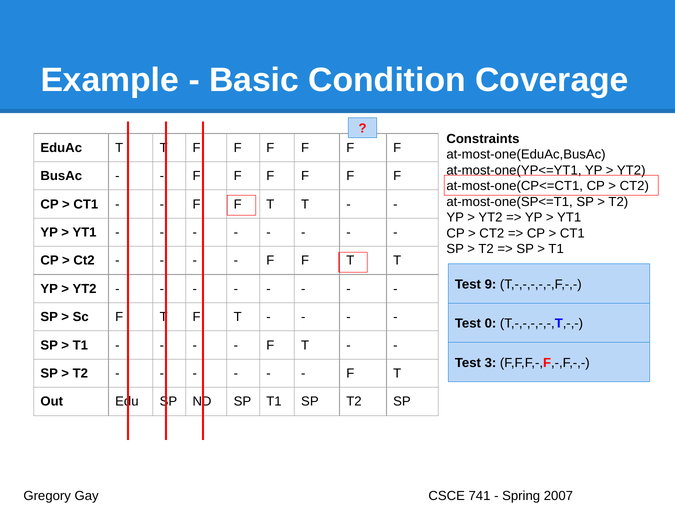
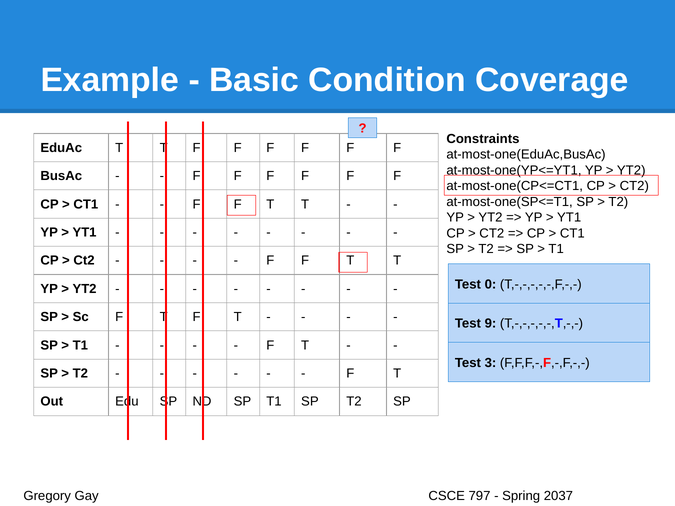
9: 9 -> 0 (490, 285)
0: 0 -> 9 (490, 324)
741: 741 -> 797 (480, 496)
2007: 2007 -> 2037 (558, 496)
